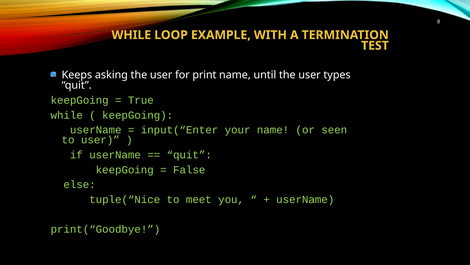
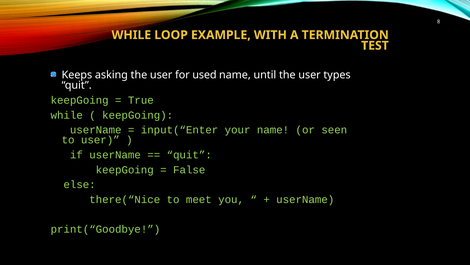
print: print -> used (204, 75)
tuple(“Nice: tuple(“Nice -> there(“Nice (125, 199)
